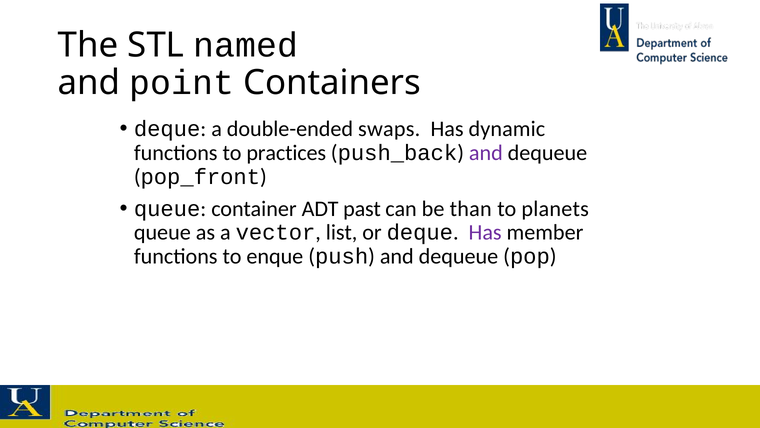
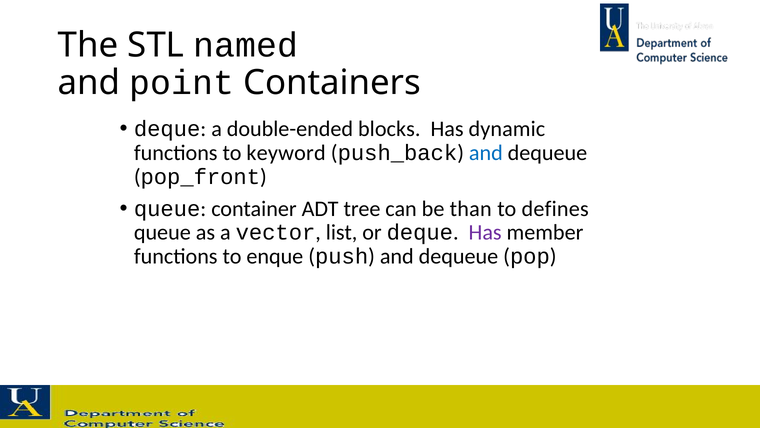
swaps: swaps -> blocks (389, 129)
practices: practices -> keyword (286, 153)
and colour: purple -> blue (486, 153)
past: past -> tree (362, 208)
planets: planets -> defines (555, 208)
